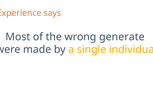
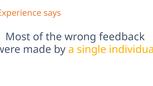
generate: generate -> feedback (122, 37)
